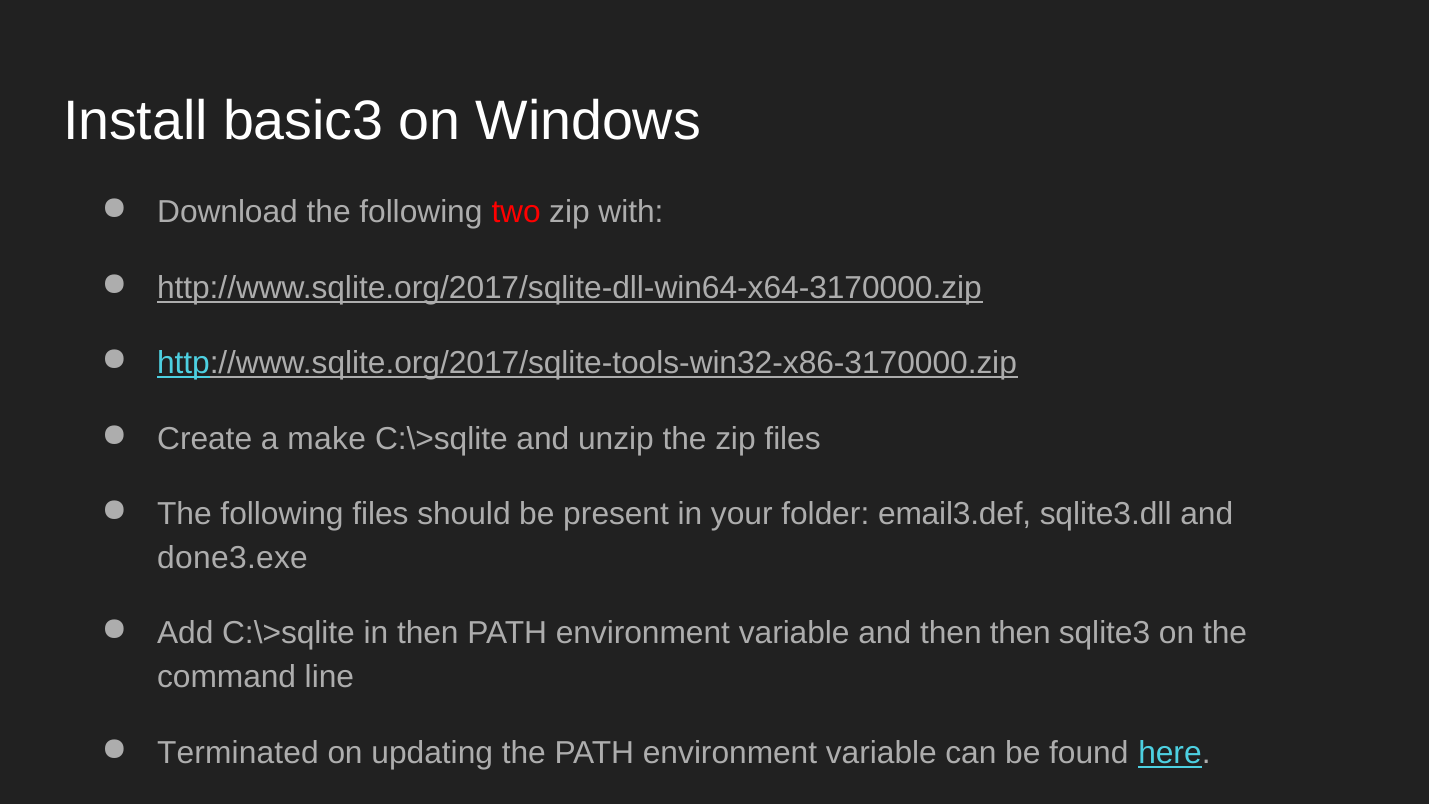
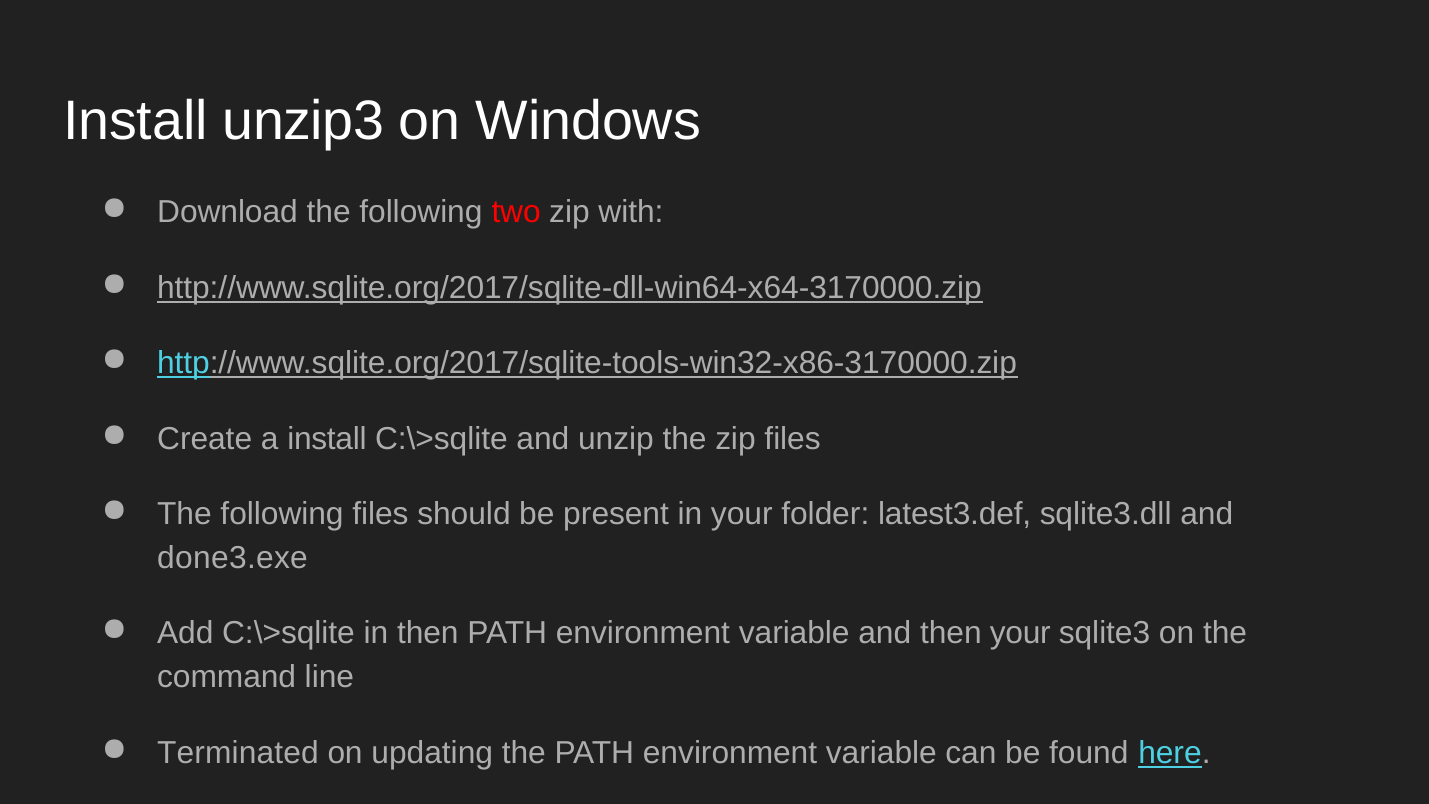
basic3: basic3 -> unzip3 (303, 121)
a make: make -> install (327, 439)
email3.def: email3.def -> latest3.def (955, 514)
then then: then -> your (1020, 633)
